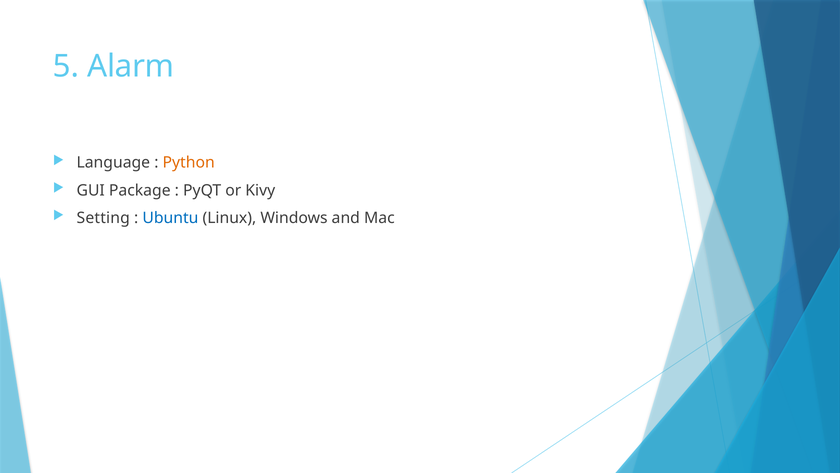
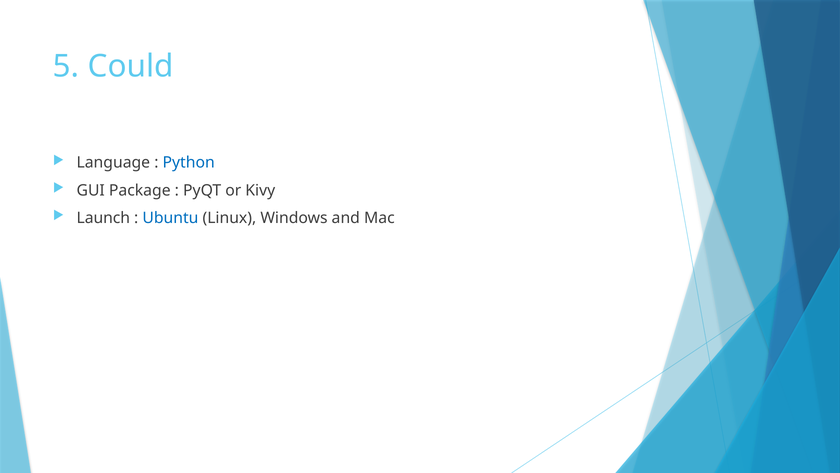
Alarm: Alarm -> Could (131, 66)
Python colour: orange -> blue (189, 163)
Setting: Setting -> Launch (103, 218)
